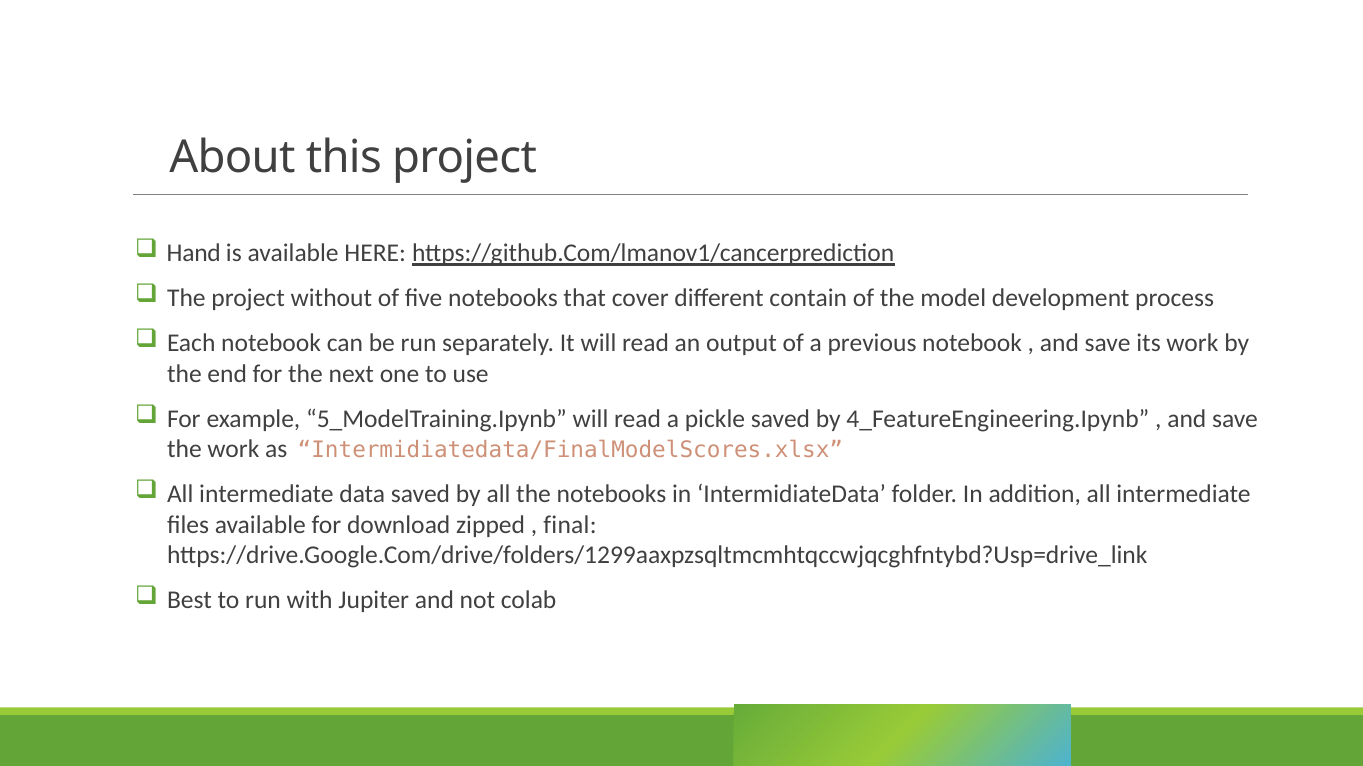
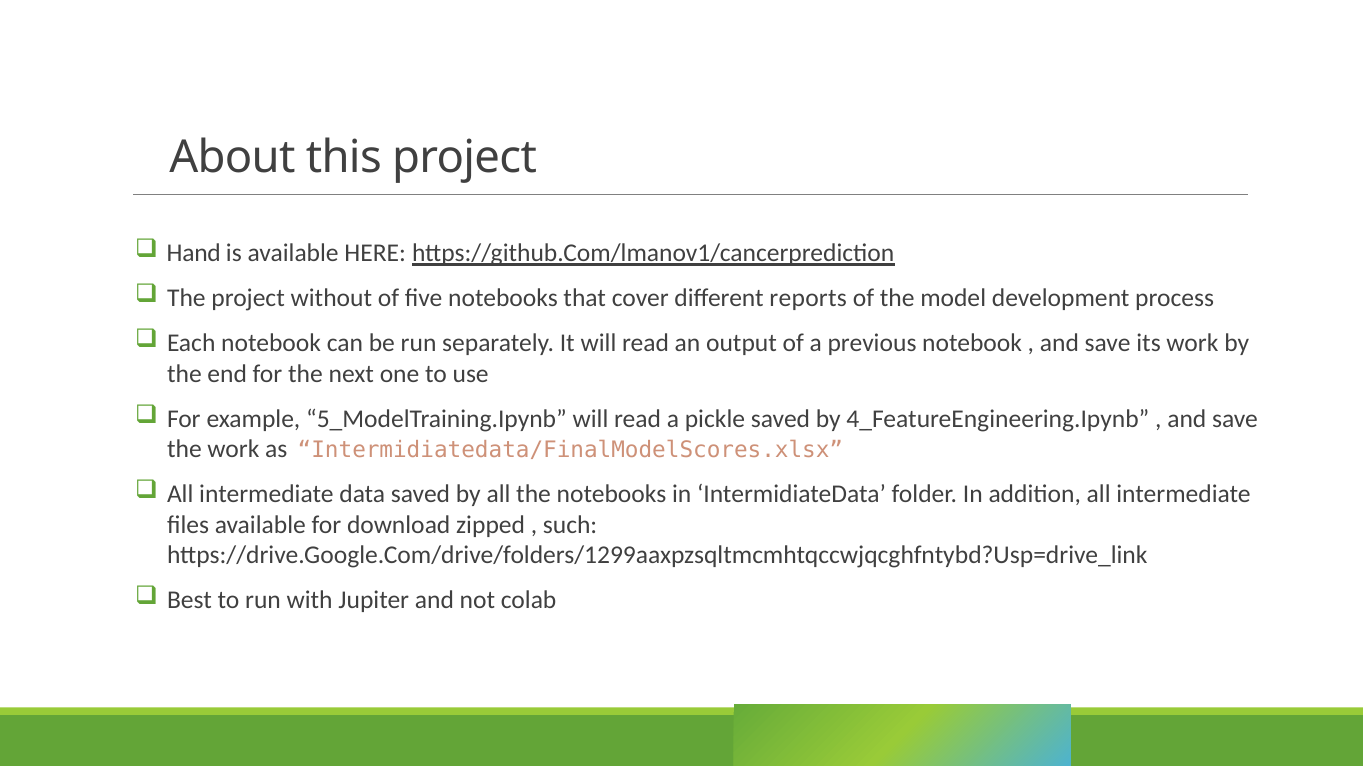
contain: contain -> reports (808, 299)
final: final -> such (570, 525)
